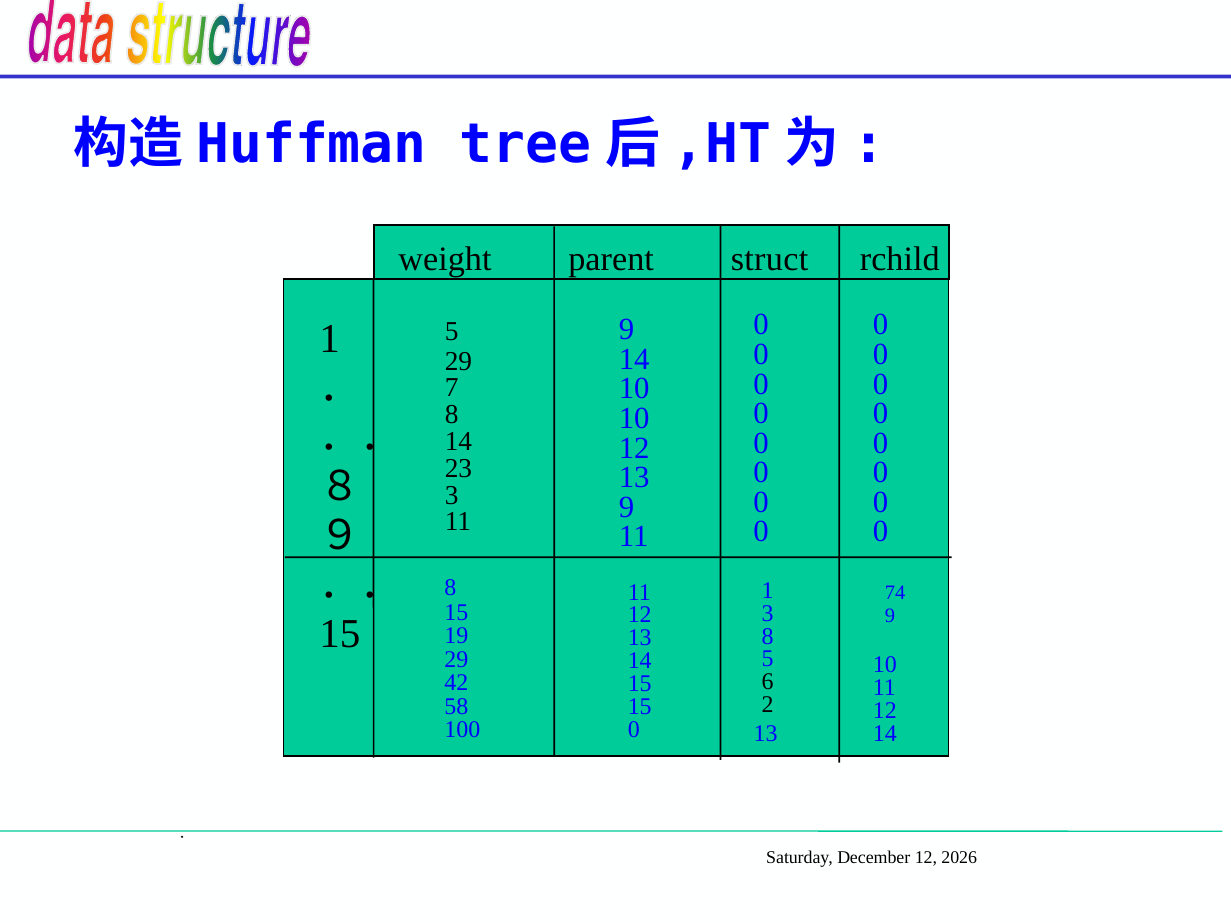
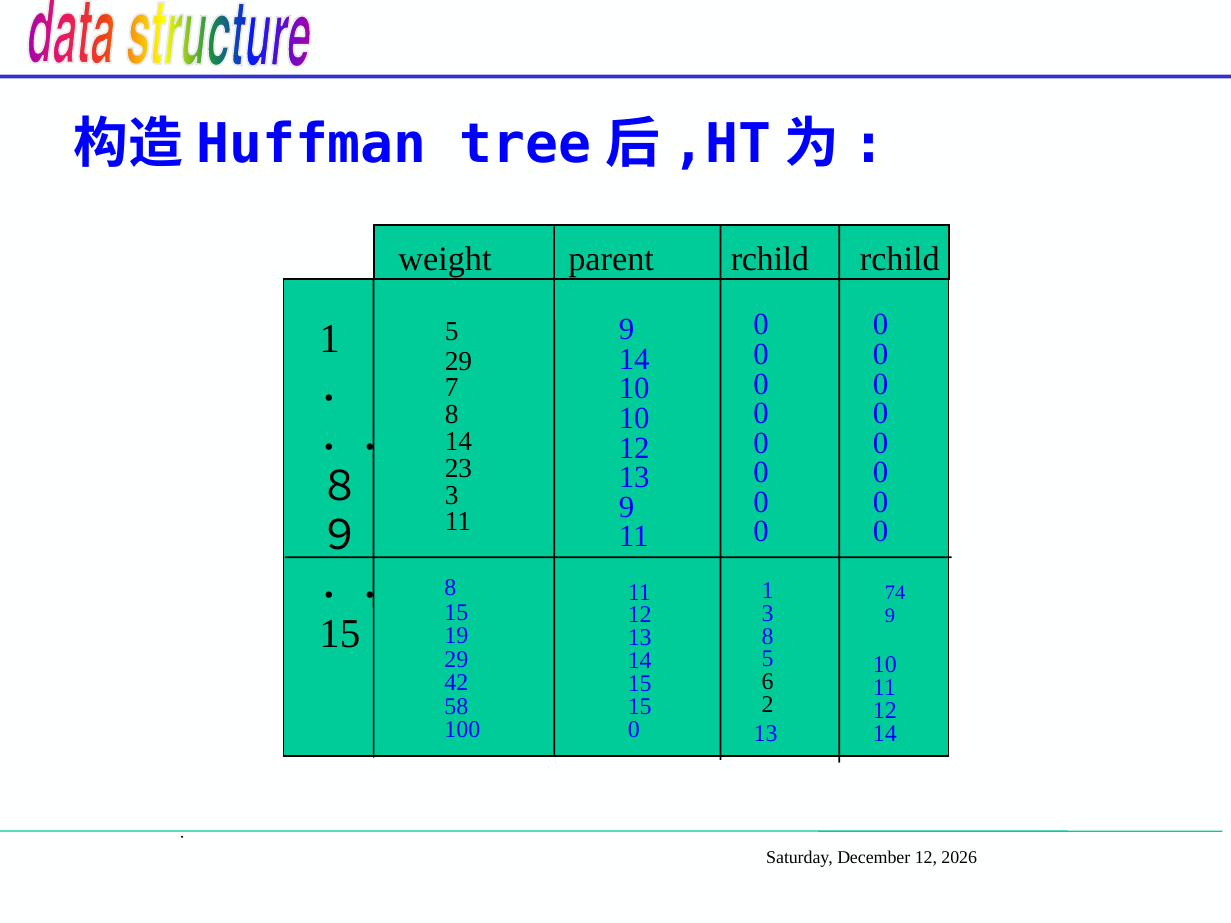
parent struct: struct -> rchild (770, 260)
